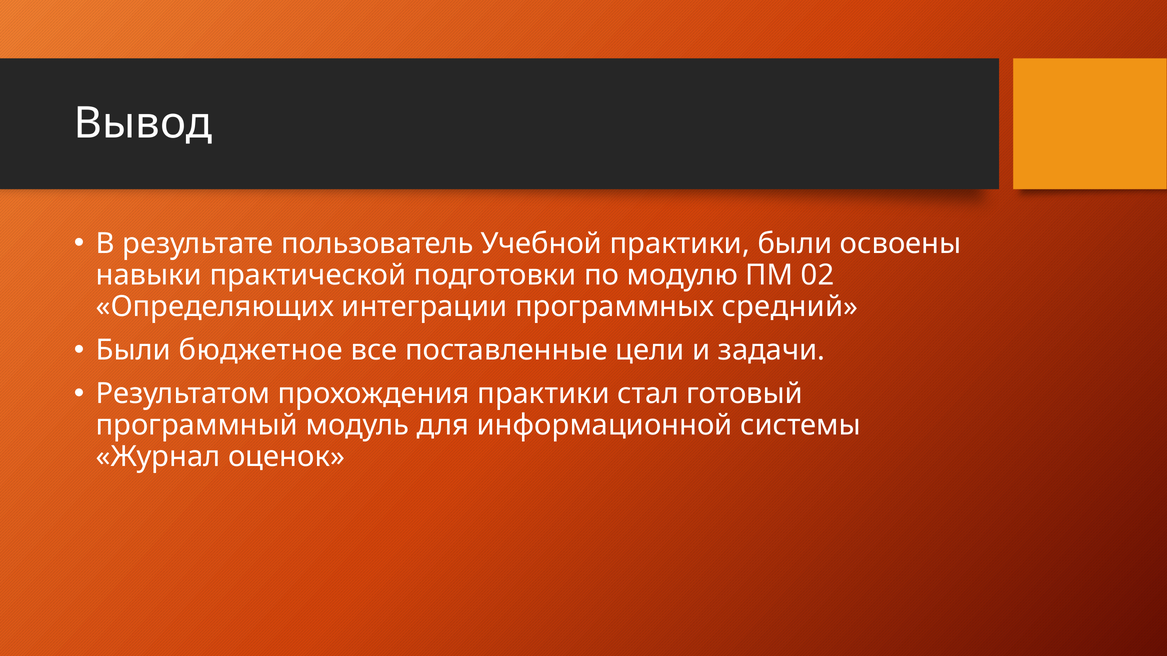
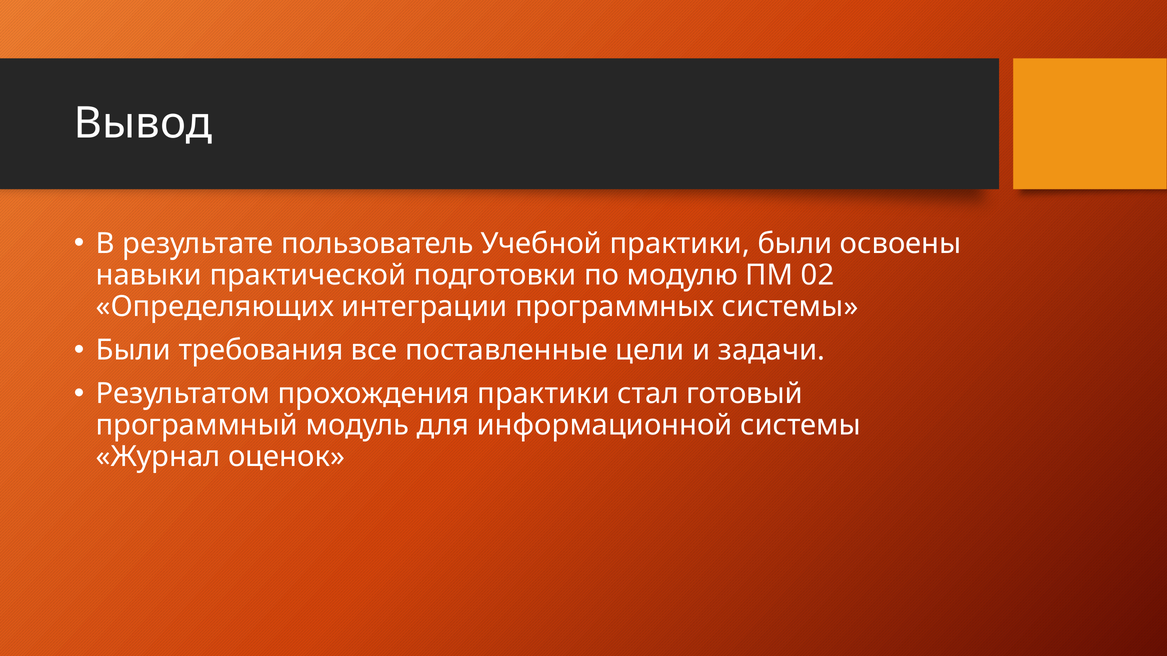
программных средний: средний -> системы (790, 307)
бюджетное: бюджетное -> требования (261, 350)
